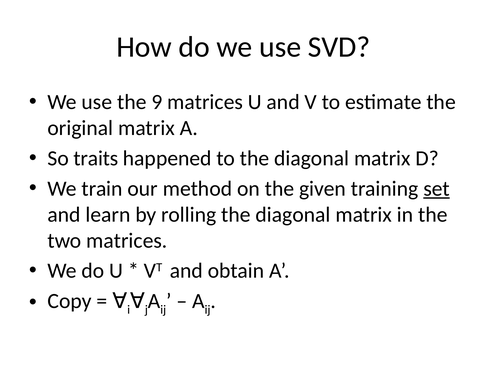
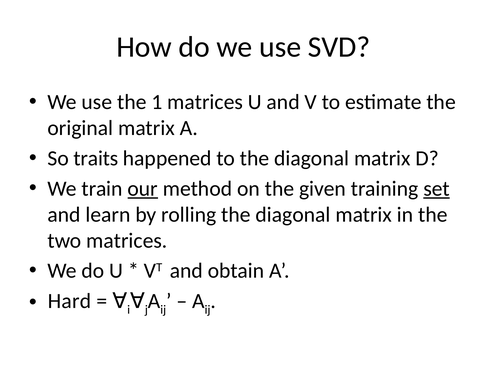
9: 9 -> 1 (157, 102)
our underline: none -> present (143, 189)
Copy: Copy -> Hard (70, 301)
